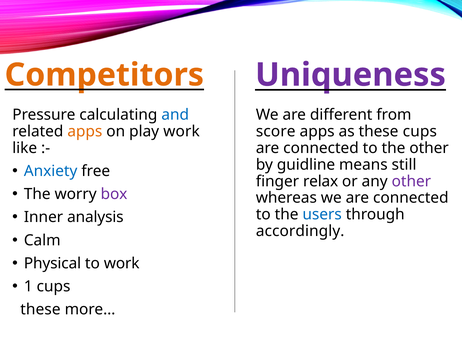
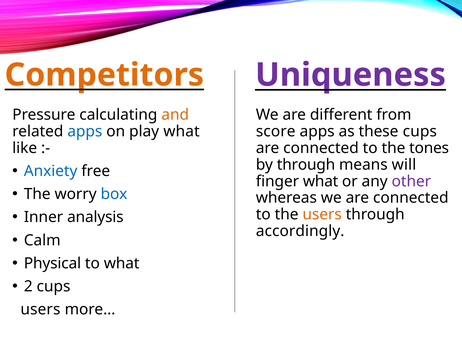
and colour: blue -> orange (175, 114)
apps colour: orange -> blue (85, 131)
play work: work -> what (182, 131)
the other: other -> tones (429, 148)
by guidline: guidline -> through (306, 164)
still: still -> will (404, 164)
finger relax: relax -> what (321, 181)
box colour: purple -> blue (114, 194)
users colour: blue -> orange (322, 214)
to work: work -> what (122, 263)
1: 1 -> 2 (28, 286)
these: these -> users (40, 309)
